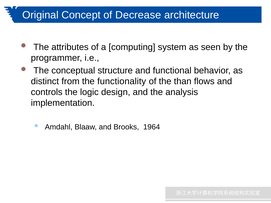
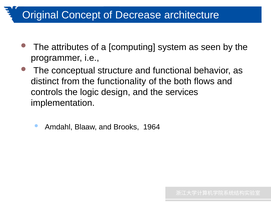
than: than -> both (183, 81)
analysis: analysis -> services (182, 92)
